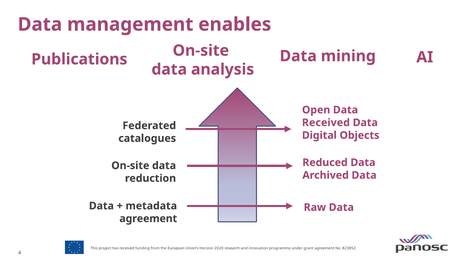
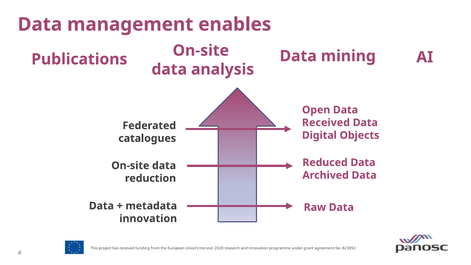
agreement: agreement -> innovation (148, 219)
